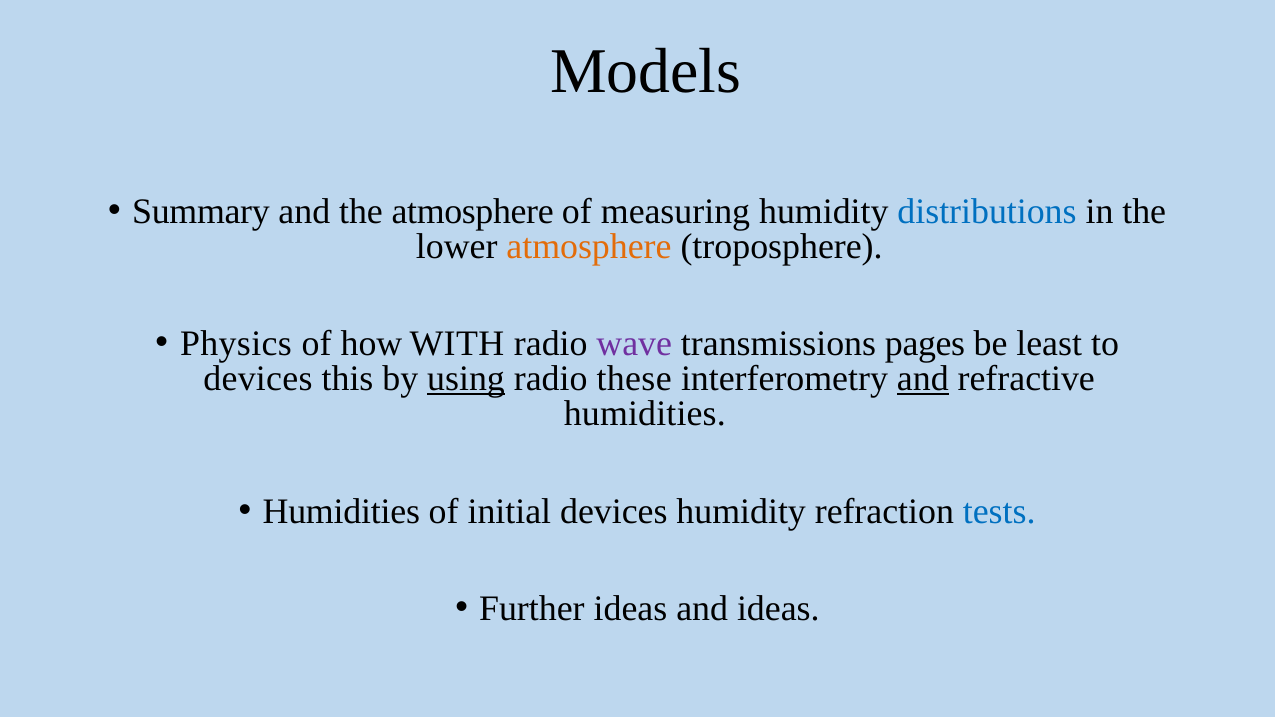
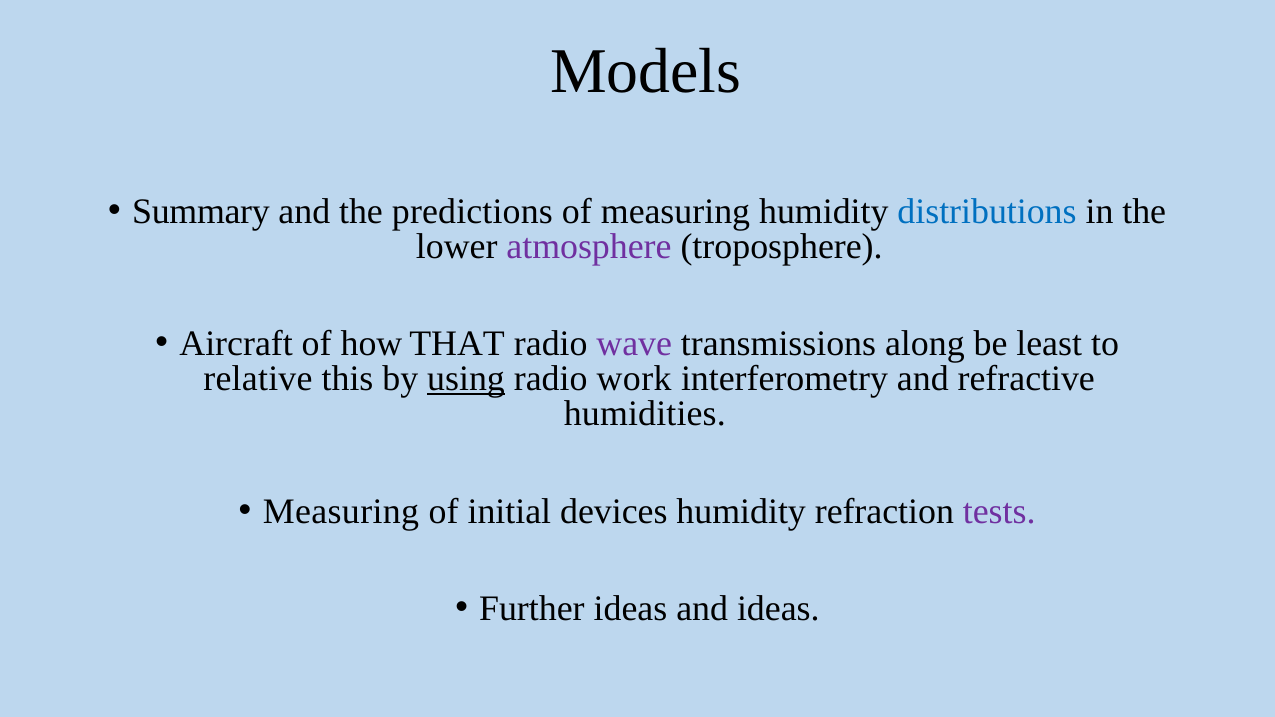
the atmosphere: atmosphere -> predictions (472, 212)
atmosphere colour: orange -> purple (589, 247)
Physics: Physics -> Aircraft (236, 344)
WITH: WITH -> THAT (457, 344)
pages: pages -> along (925, 344)
devices: devices -> relative (258, 379)
these: these -> work (634, 379)
and underline: present -> none (923, 379)
Humidities: Humidities -> Measuring (341, 511)
tests colour: blue -> purple (999, 511)
